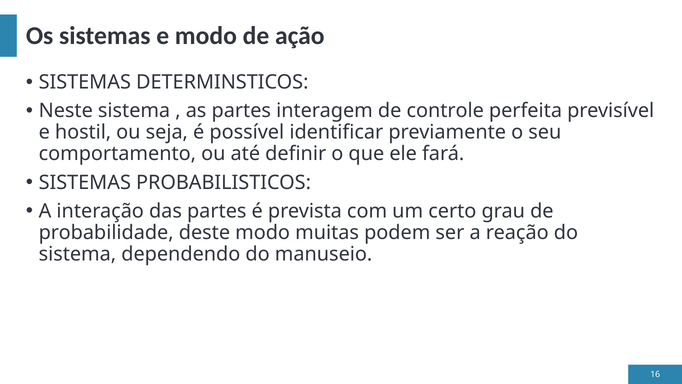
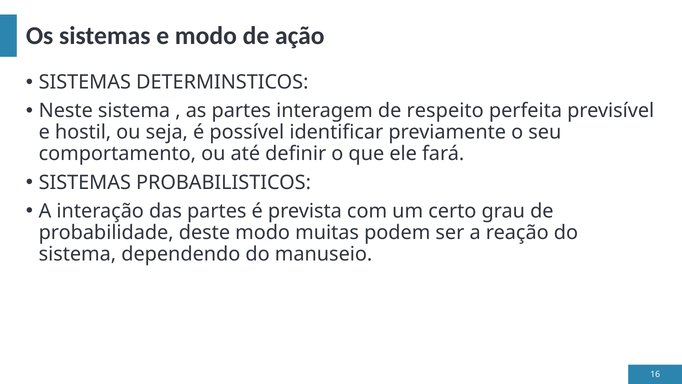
controle: controle -> respeito (445, 111)
